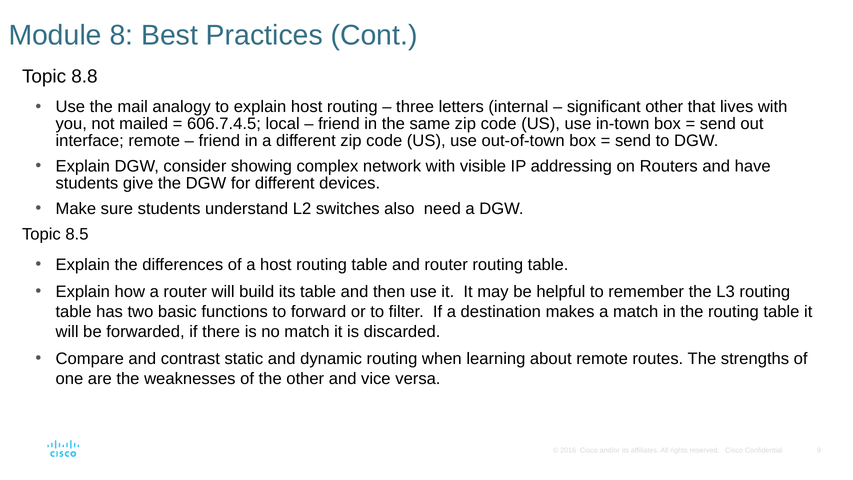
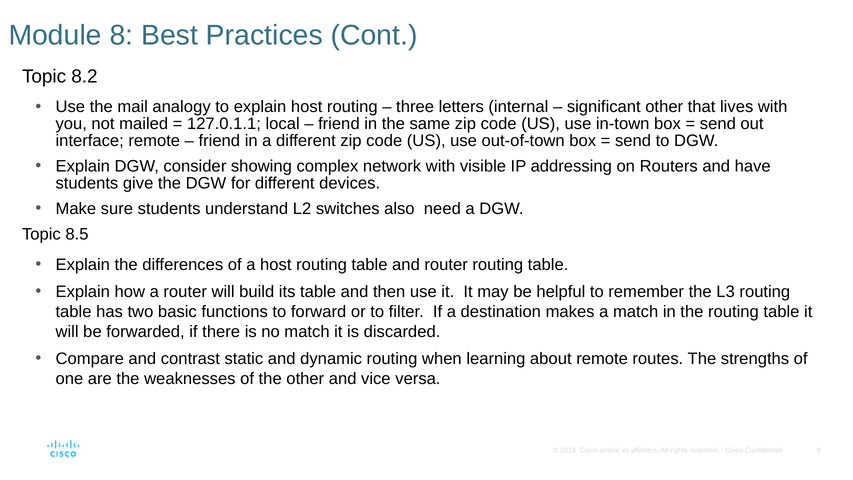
8.8: 8.8 -> 8.2 (84, 77)
606.7.4.5: 606.7.4.5 -> 127.0.1.1 (224, 124)
